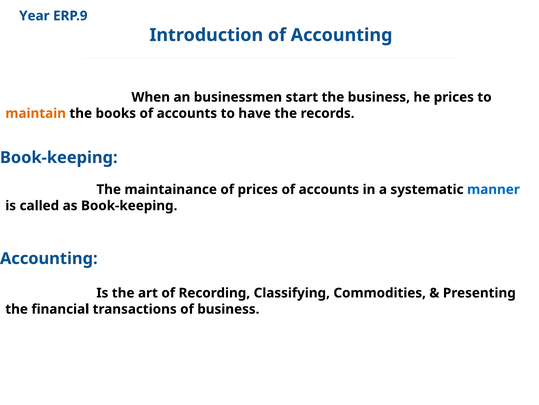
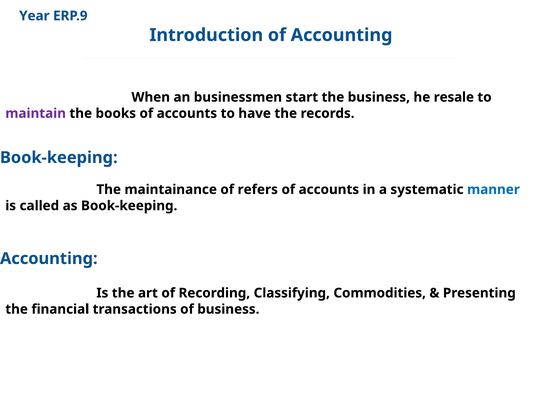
he prices: prices -> resale (454, 97)
maintain colour: orange -> purple (36, 113)
of prices: prices -> refers (258, 189)
